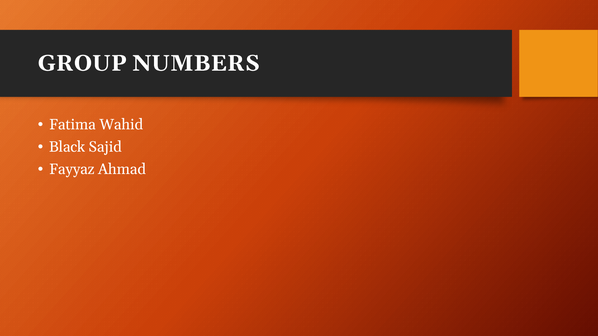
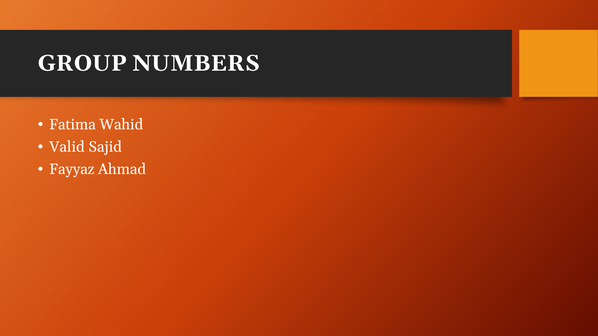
Black: Black -> Valid (67, 147)
